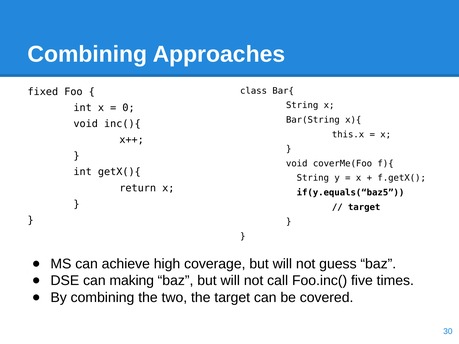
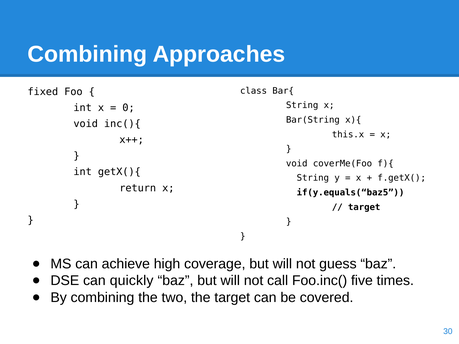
making: making -> quickly (132, 281)
